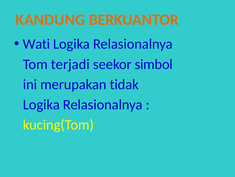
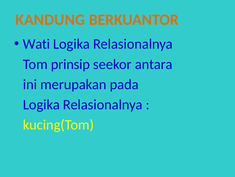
terjadi: terjadi -> prinsip (70, 64)
simbol: simbol -> antara (154, 64)
tidak: tidak -> pada (124, 84)
